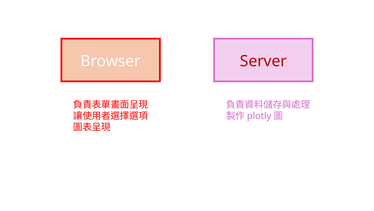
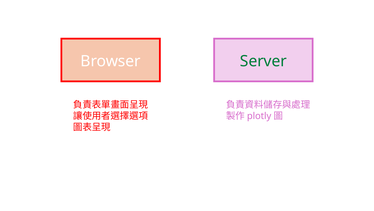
Server colour: red -> green (263, 61)
